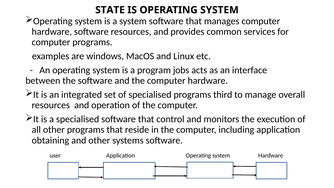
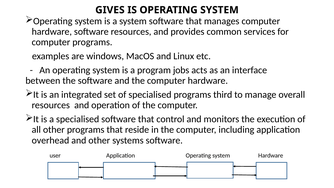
STATE: STATE -> GIVES (110, 10)
obtaining: obtaining -> overhead (50, 140)
